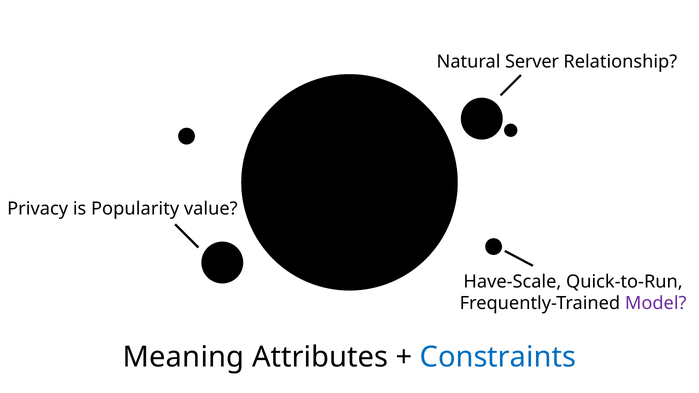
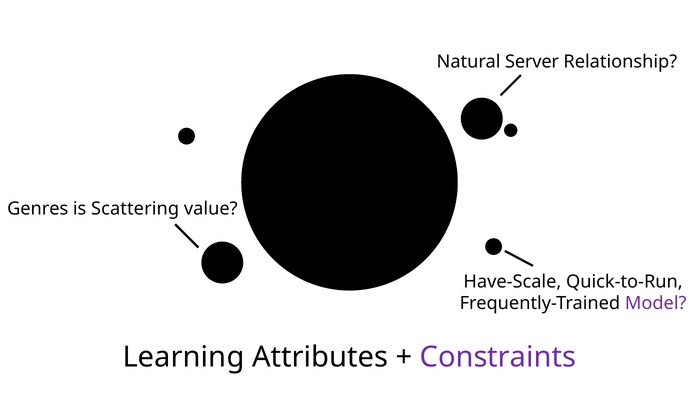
Privacy: Privacy -> Genres (38, 209)
Popularity: Popularity -> Scattering (135, 209)
Meaning: Meaning -> Learning (184, 357)
Constraints colour: blue -> purple (498, 357)
